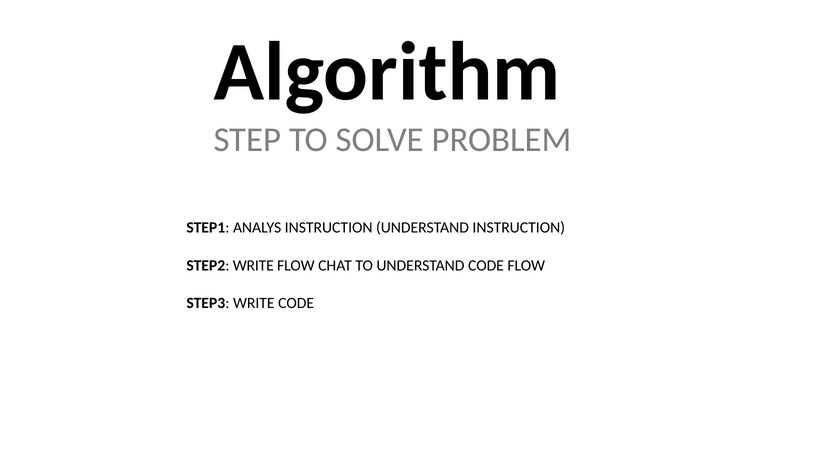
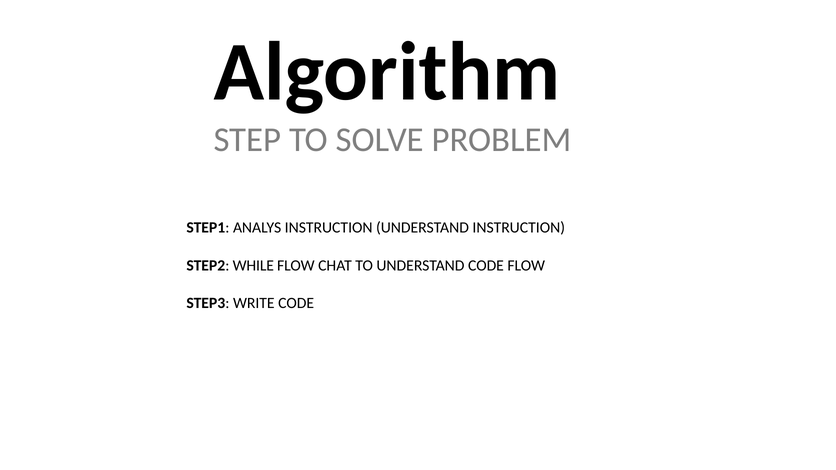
STEP2 WRITE: WRITE -> WHILE (253, 265)
